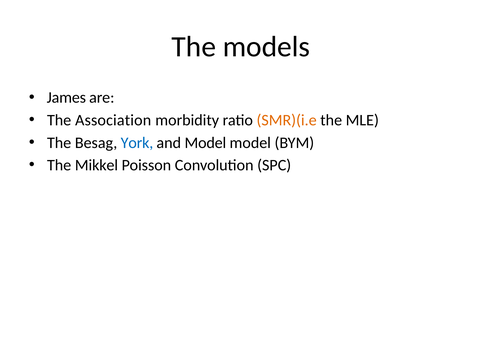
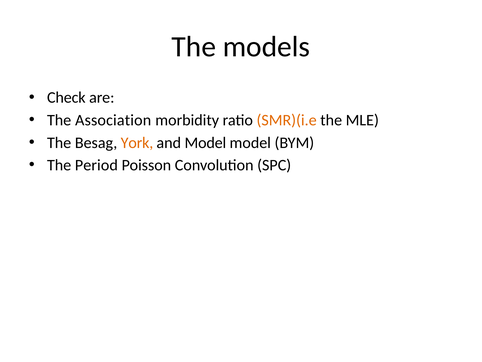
James: James -> Check (66, 98)
York colour: blue -> orange (137, 143)
Mikkel: Mikkel -> Period (96, 165)
